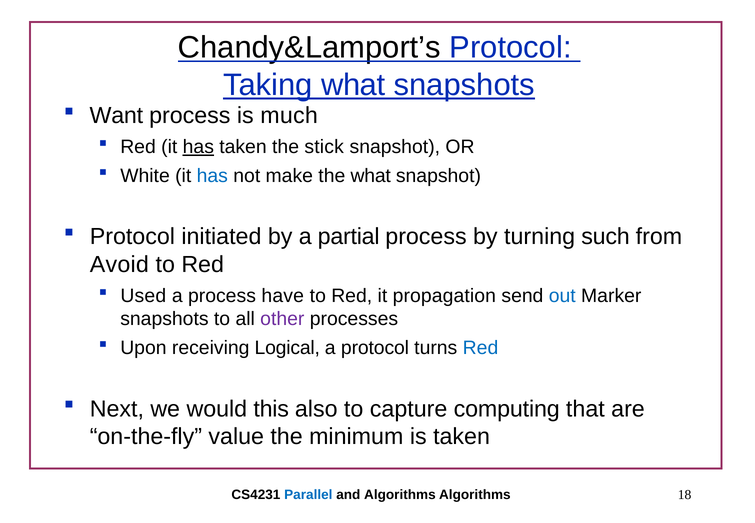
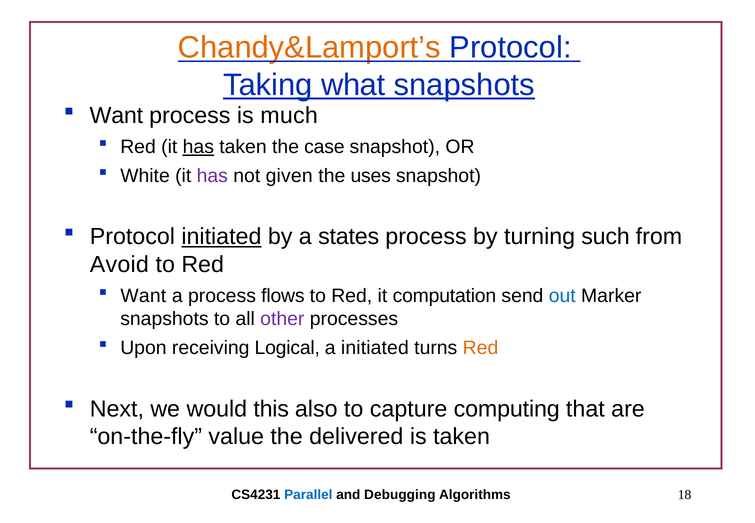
Chandy&Lamport’s colour: black -> orange (309, 48)
stick: stick -> case (324, 147)
has colour: blue -> purple (212, 176)
make: make -> given (289, 176)
the what: what -> uses (371, 176)
initiated underline: none -> present (221, 237)
partial: partial -> states (349, 237)
Used: Used -> Want (143, 296)
have: have -> flows (283, 296)
propagation: propagation -> computation (444, 296)
a protocol: protocol -> initiated (375, 348)
Red colour: blue -> orange (481, 348)
minimum: minimum -> delivered (356, 436)
and Algorithms: Algorithms -> Debugging (400, 495)
